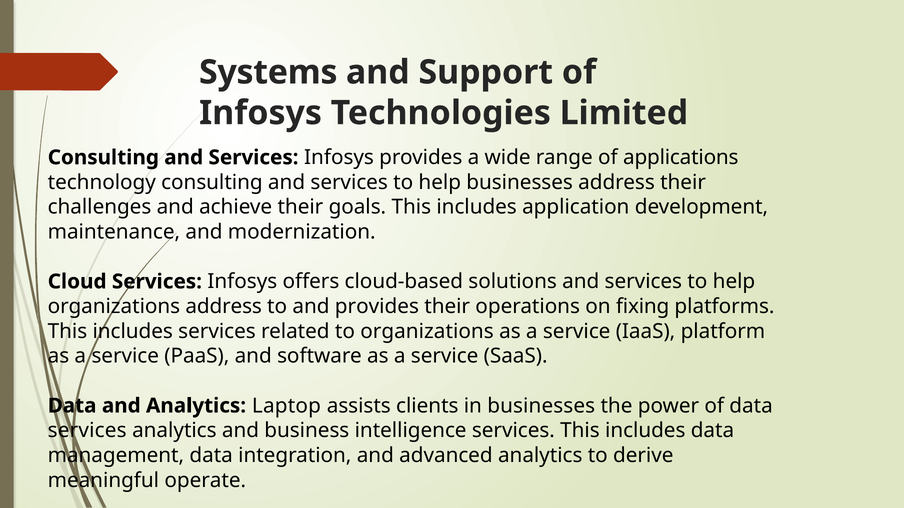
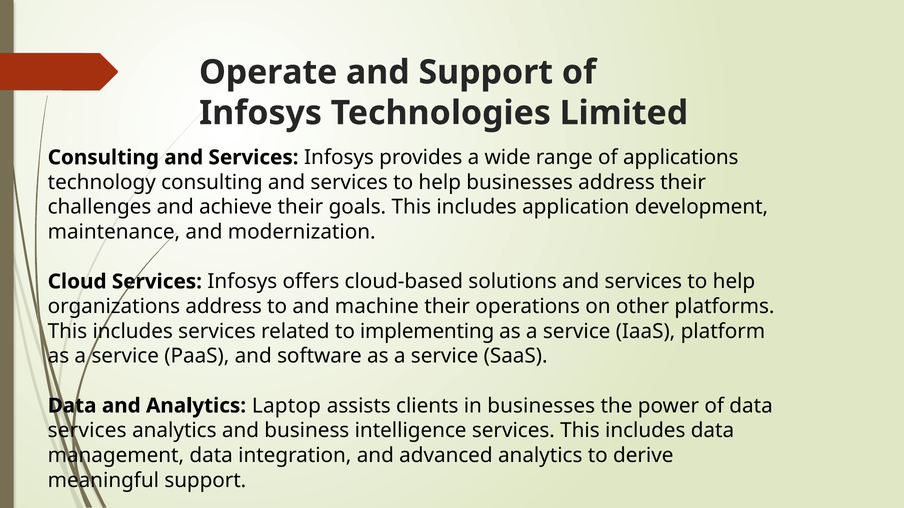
Systems: Systems -> Operate (268, 72)
and provides: provides -> machine (377, 307)
fixing: fixing -> other (643, 307)
to organizations: organizations -> implementing (427, 332)
meaningful operate: operate -> support (205, 481)
